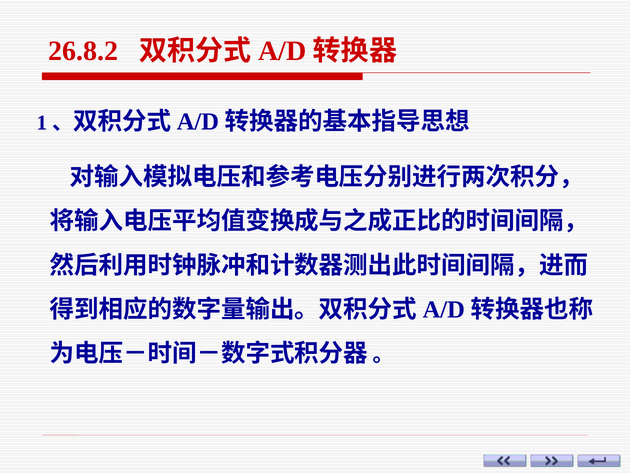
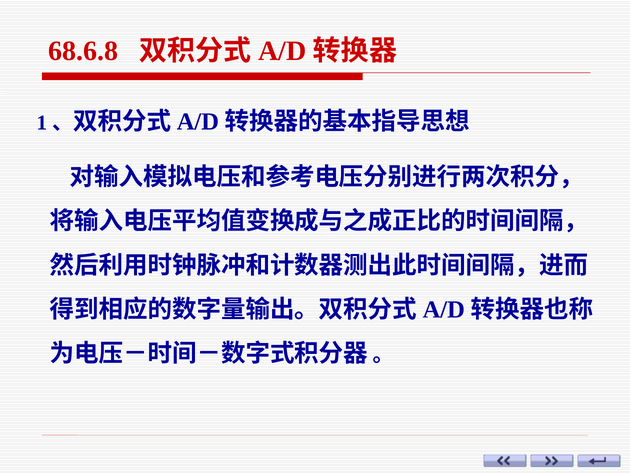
26.8.2: 26.8.2 -> 68.6.8 (83, 51)
